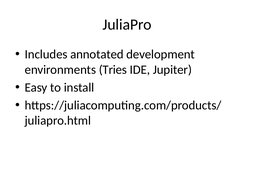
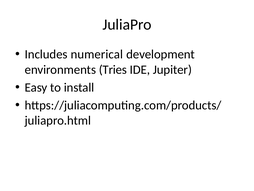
annotated: annotated -> numerical (97, 54)
